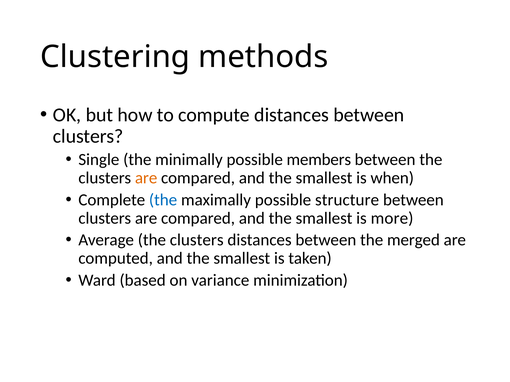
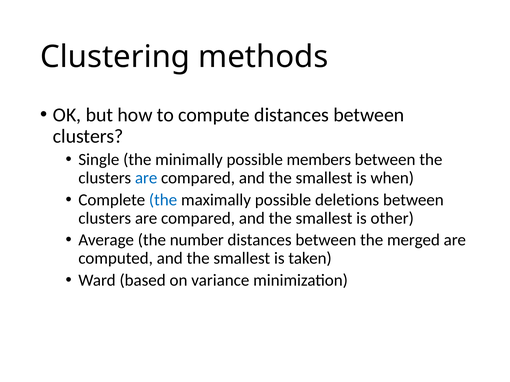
are colour: orange -> blue (146, 178)
structure: structure -> deletions (347, 200)
more: more -> other (392, 218)
Average the clusters: clusters -> number (197, 240)
